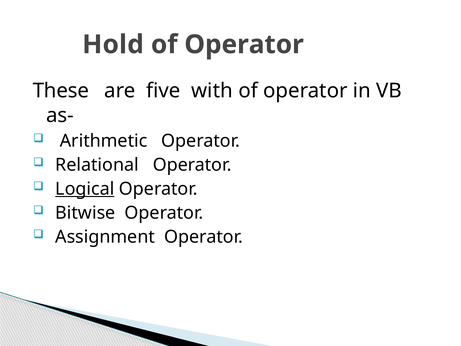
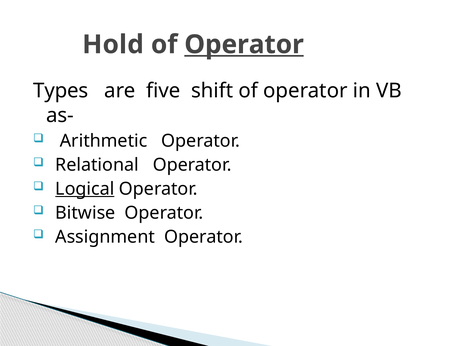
Operator underline: none -> present (244, 44)
These: These -> Types (61, 91)
with: with -> shift (212, 91)
